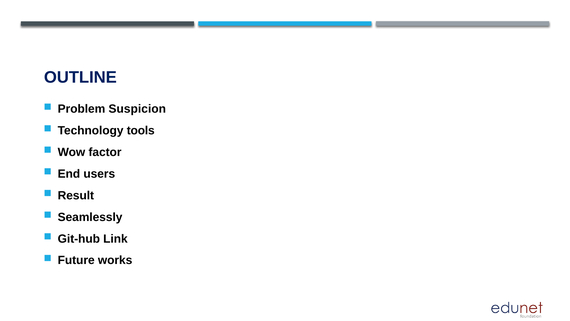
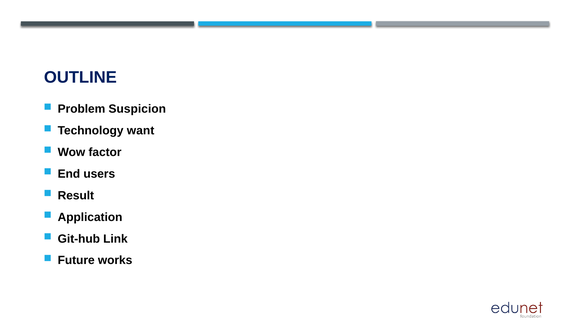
tools: tools -> want (141, 130)
Seamlessly: Seamlessly -> Application (90, 217)
